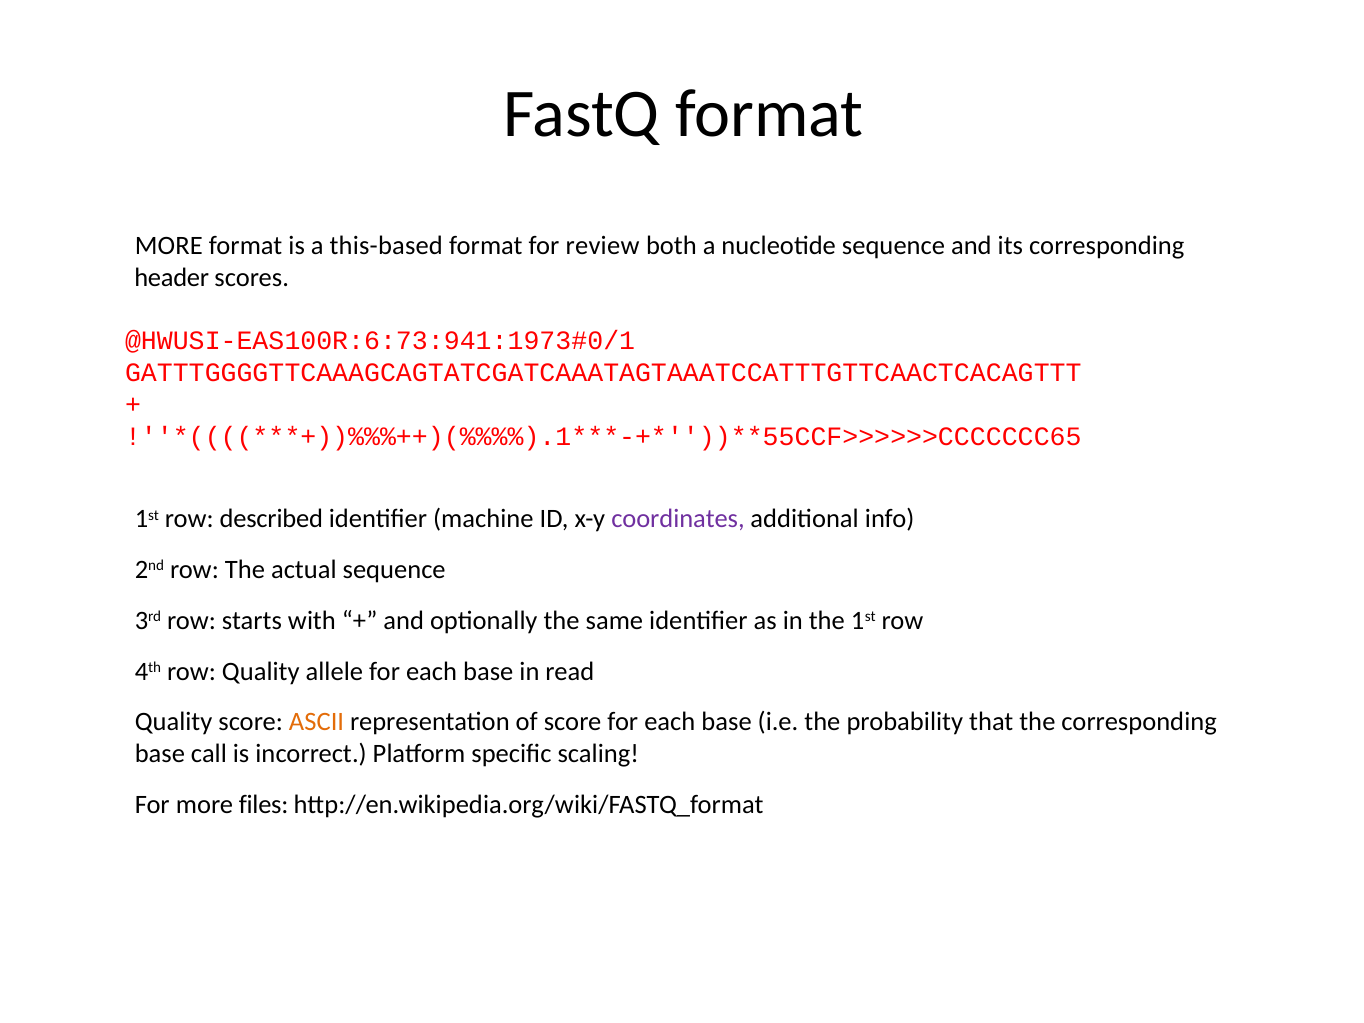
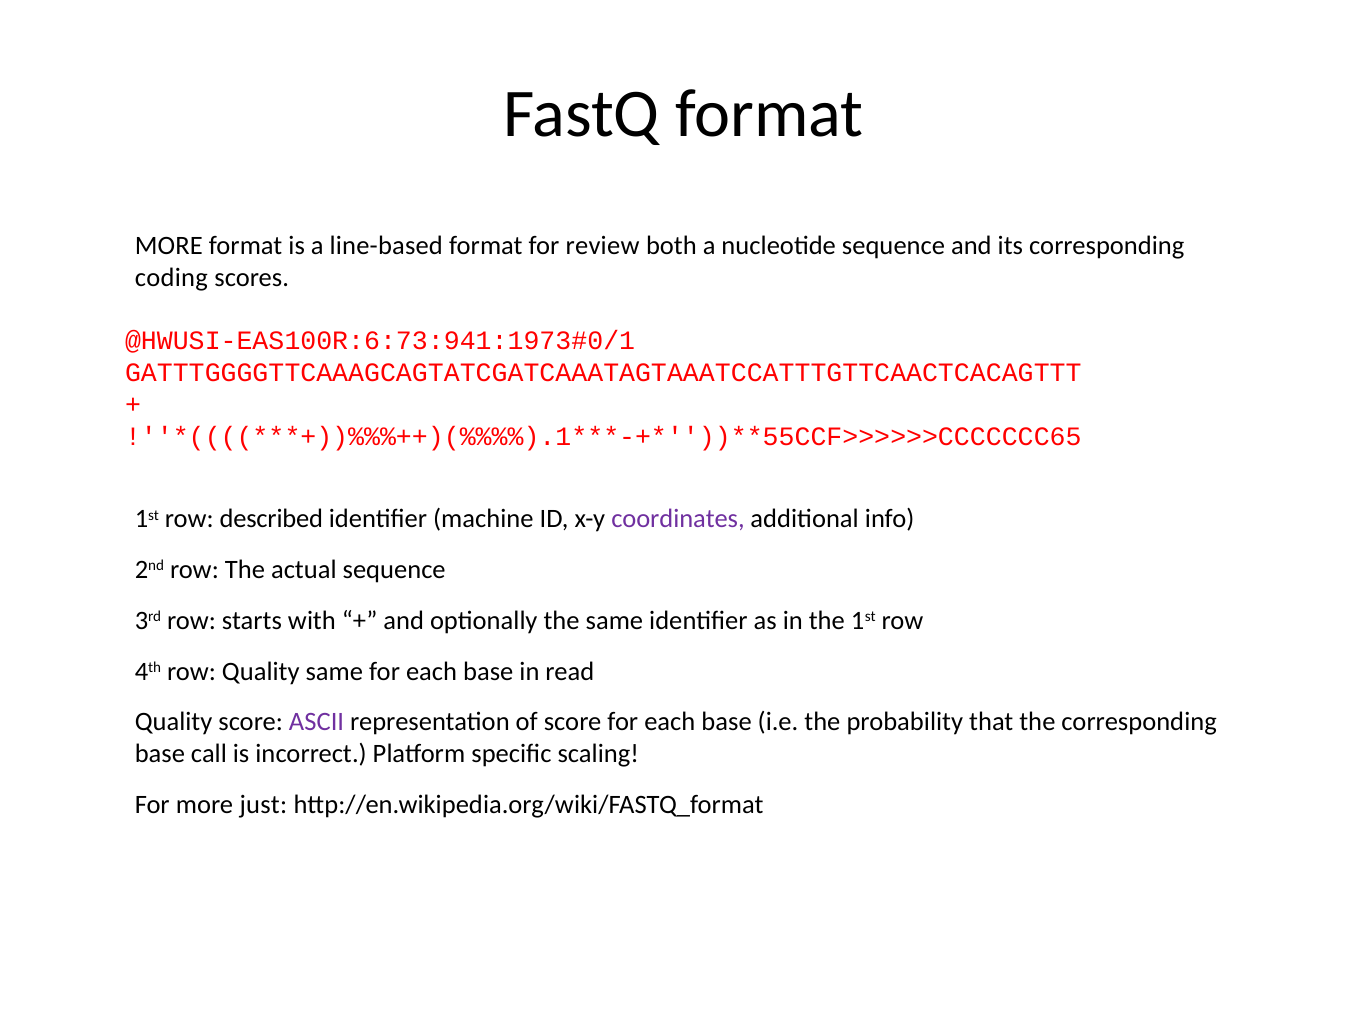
this-based: this-based -> line-based (386, 245)
header: header -> coding (171, 277)
Quality allele: allele -> same (334, 671)
ASCII colour: orange -> purple (317, 722)
files: files -> just (263, 805)
